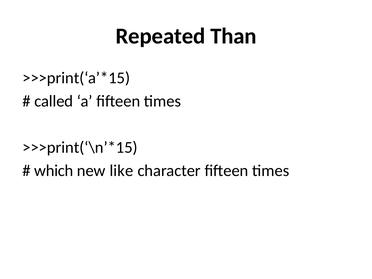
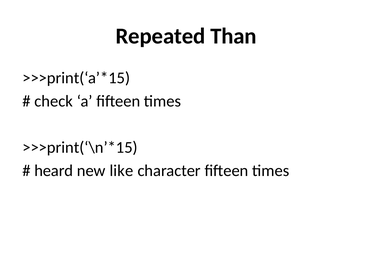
called: called -> check (54, 101)
which: which -> heard (54, 171)
